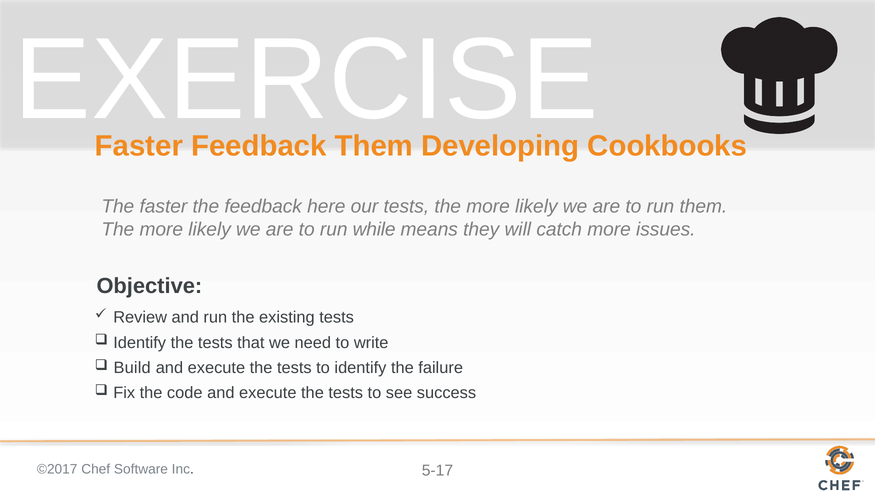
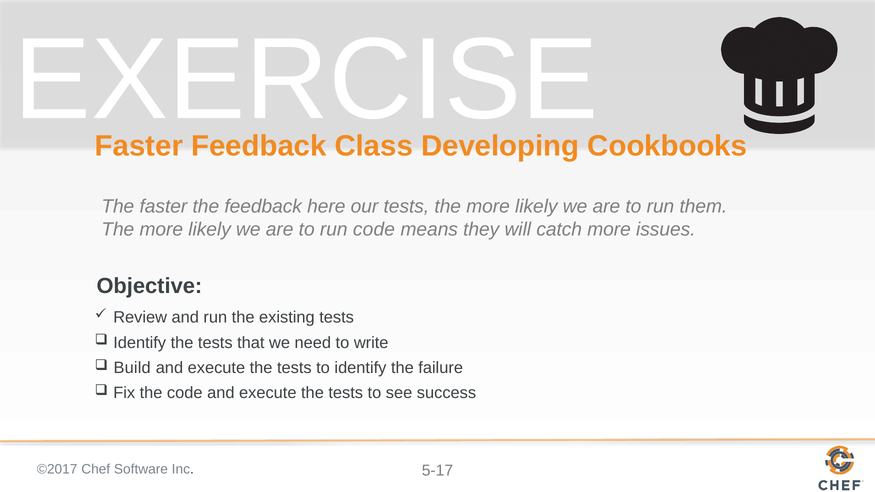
Feedback Them: Them -> Class (374, 146)
run while: while -> code (374, 229)
